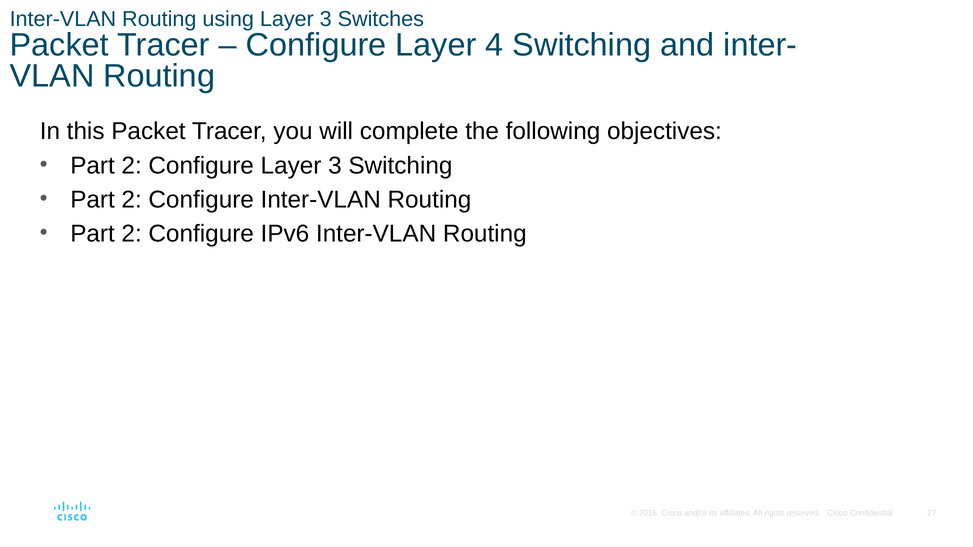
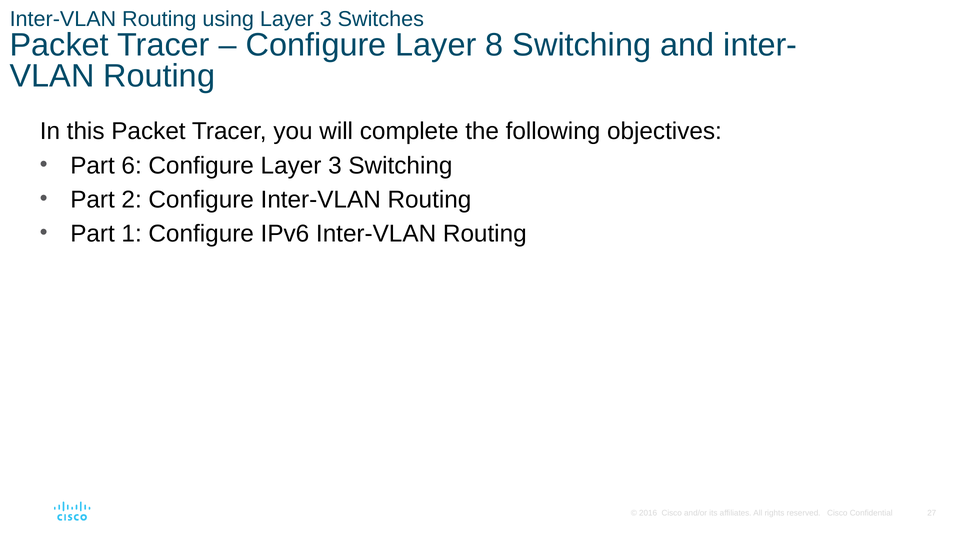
4: 4 -> 8 (494, 45)
2: 2 -> 6 (132, 166)
2: 2 -> 1 (132, 234)
